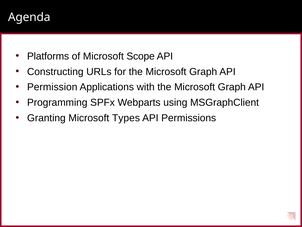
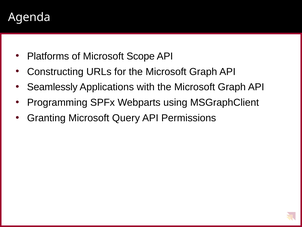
Permission: Permission -> Seamlessly (52, 87)
Types: Types -> Query (126, 118)
